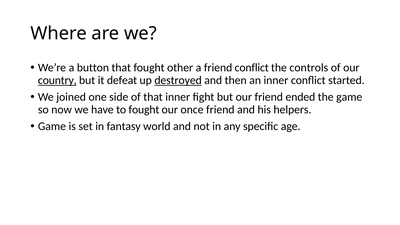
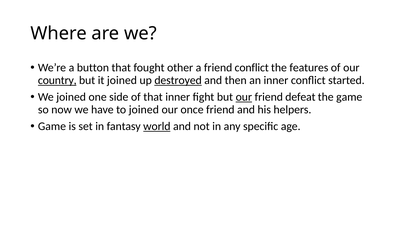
controls: controls -> features (309, 68)
it defeat: defeat -> joined (122, 80)
our underline: none -> present (244, 97)
ended: ended -> defeat (300, 97)
to fought: fought -> joined (144, 110)
world underline: none -> present (157, 126)
